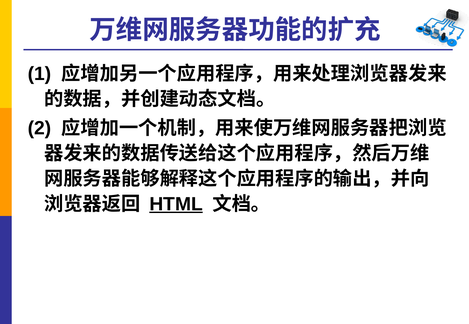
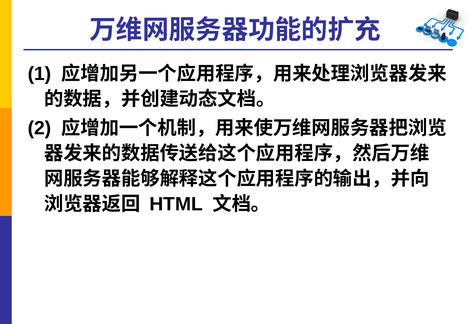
HTML underline: present -> none (176, 205)
